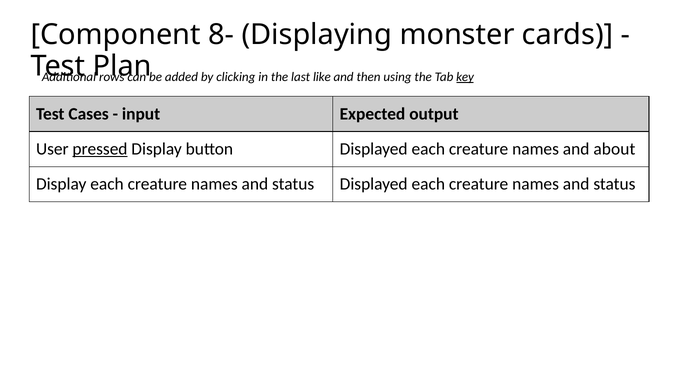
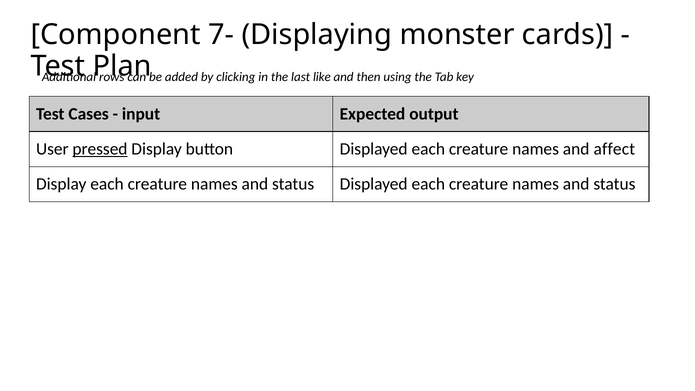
8-: 8- -> 7- (221, 35)
key underline: present -> none (465, 77)
about: about -> affect (614, 149)
